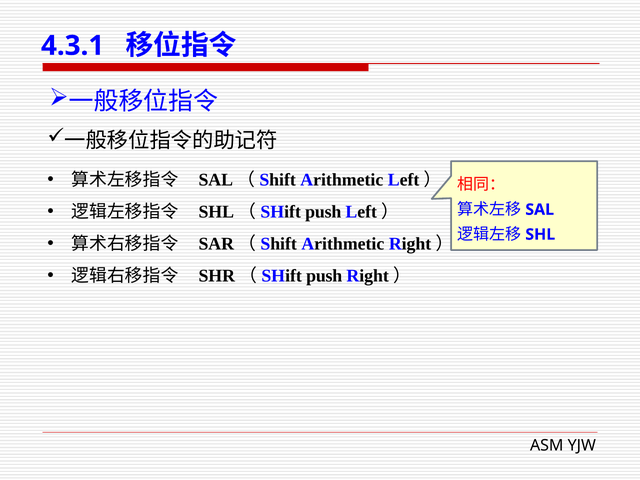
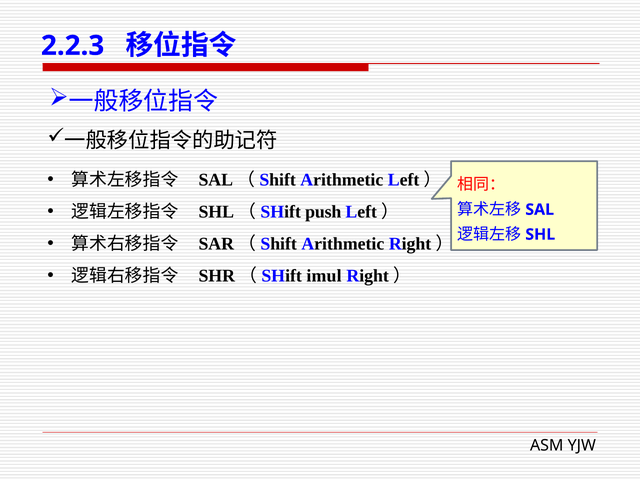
4.3.1: 4.3.1 -> 2.2.3 (73, 46)
SHR（SHift push: push -> imul (324, 276)
